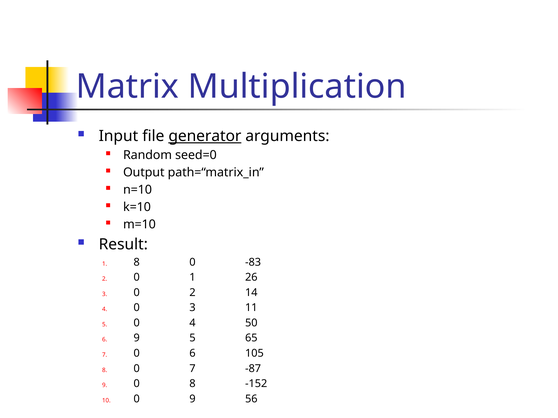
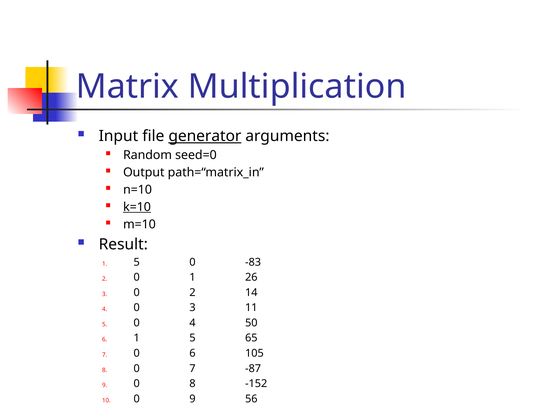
k=10 underline: none -> present (137, 207)
8: 8 -> 5 (137, 262)
6 9: 9 -> 1 (137, 338)
